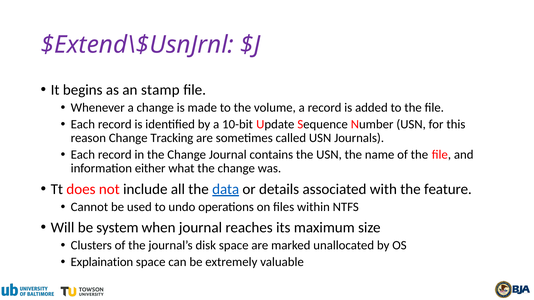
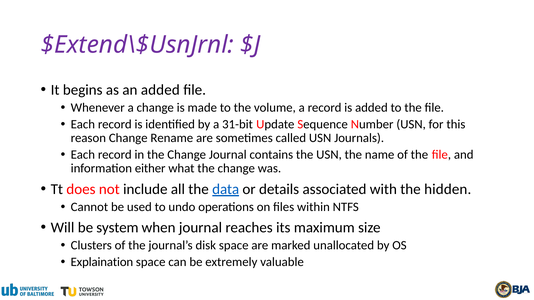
an stamp: stamp -> added (160, 90)
10-bit: 10-bit -> 31-bit (238, 124)
Tracking: Tracking -> Rename (172, 138)
feature: feature -> hidden (448, 189)
